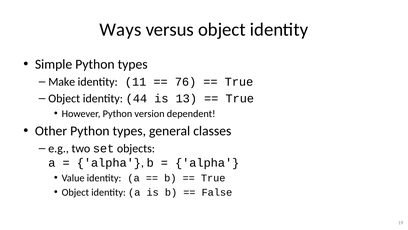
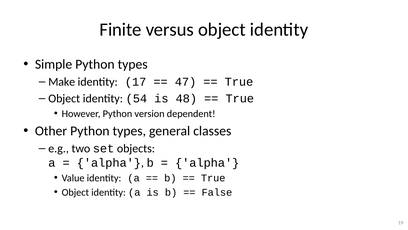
Ways: Ways -> Finite (121, 30)
11: 11 -> 17 (136, 82)
76: 76 -> 47 (186, 82)
44: 44 -> 54 (136, 98)
13: 13 -> 48 (186, 98)
